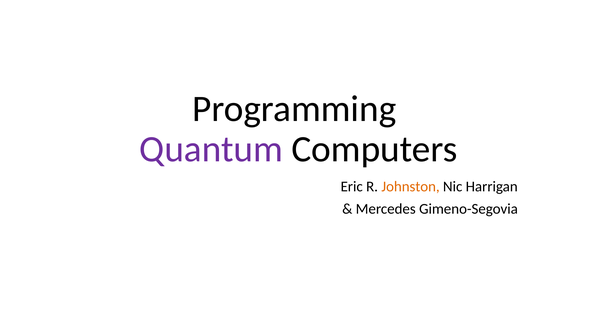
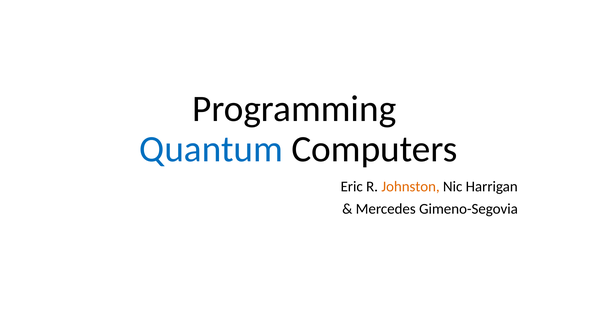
Quantum colour: purple -> blue (211, 149)
